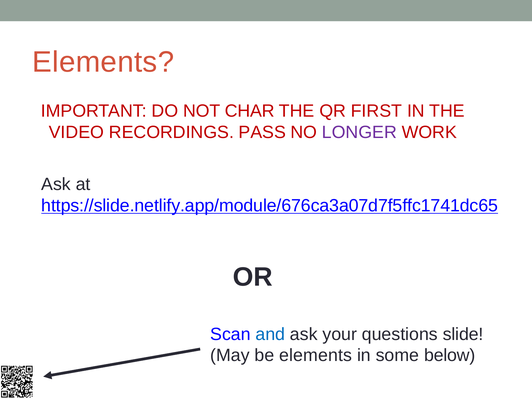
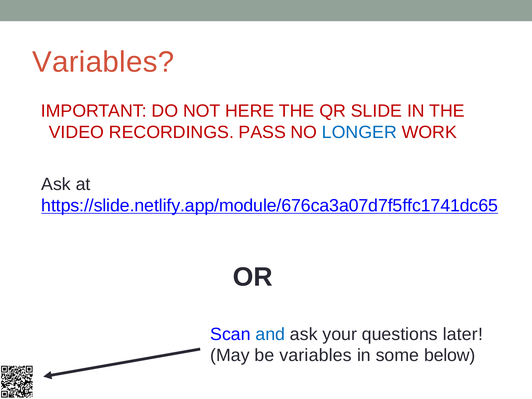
Elements: Elements -> Variables (103, 62)
CHAR: CHAR -> HERE (250, 111)
FIRST: FIRST -> SLIDE (376, 111)
LONGER colour: purple -> blue (359, 132)
slide: slide -> later (463, 334)
be elements: elements -> variables (316, 355)
